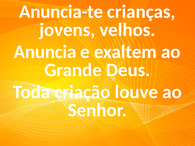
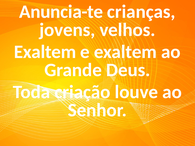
Anuncia: Anuncia -> Exaltem (45, 52)
